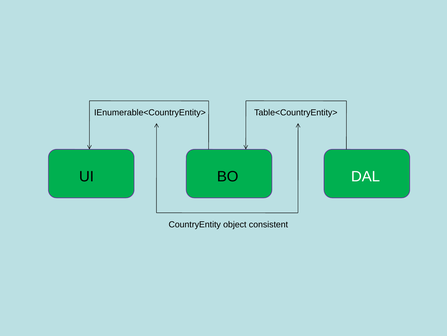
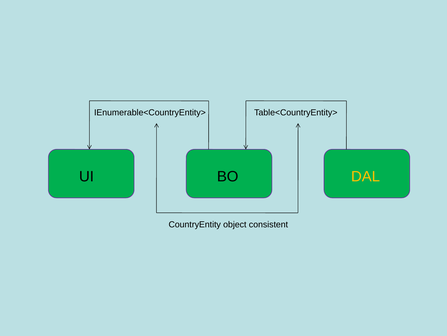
DAL colour: white -> yellow (366, 176)
